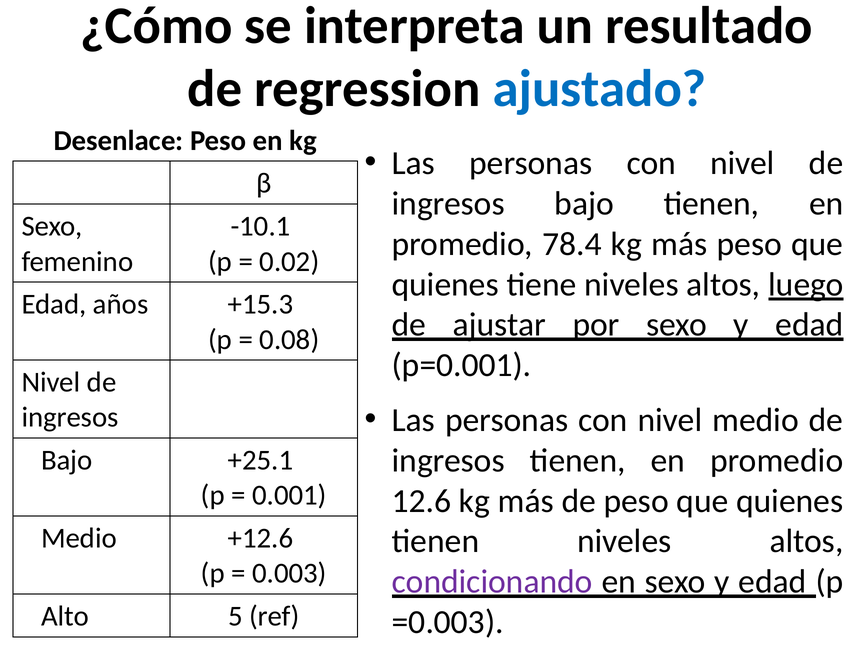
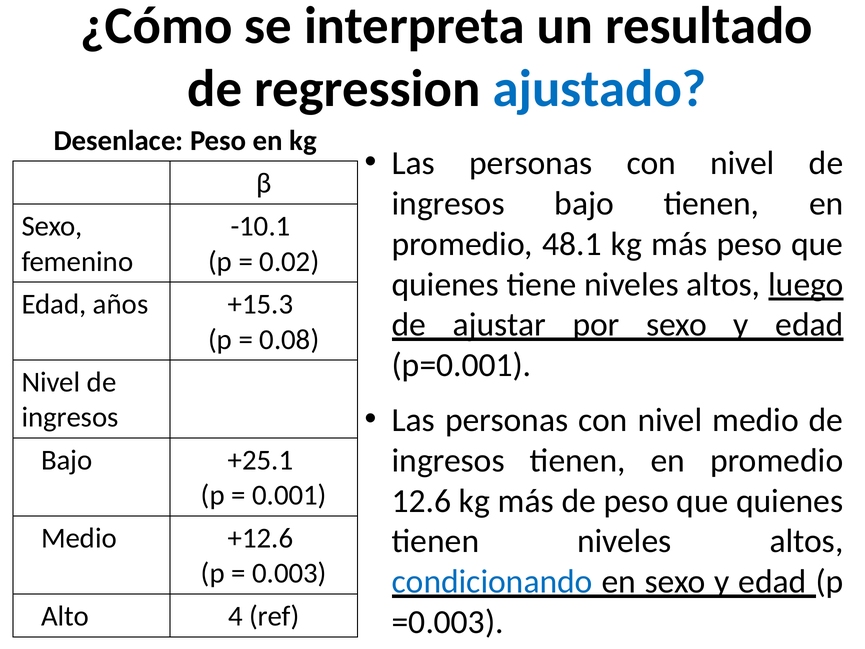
78.4: 78.4 -> 48.1 (572, 244)
condicionando colour: purple -> blue (492, 581)
5: 5 -> 4 (235, 616)
